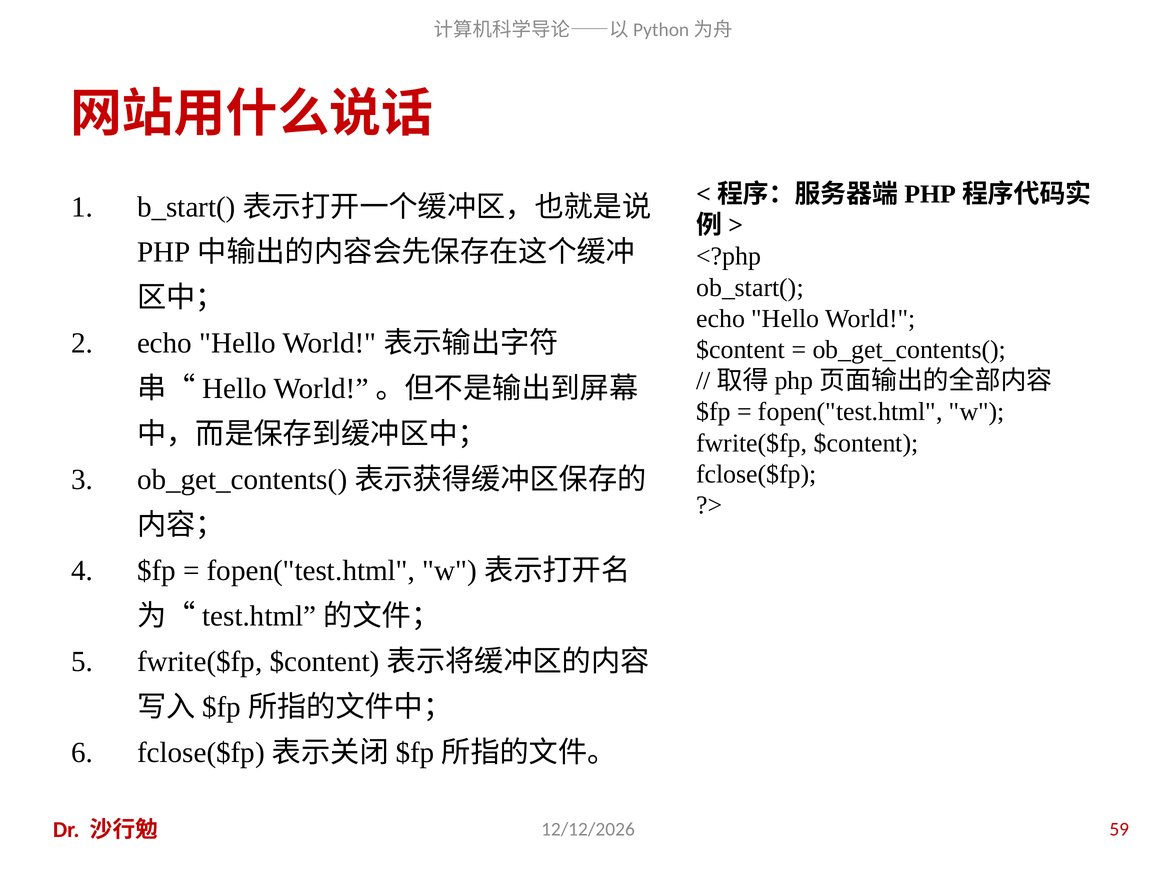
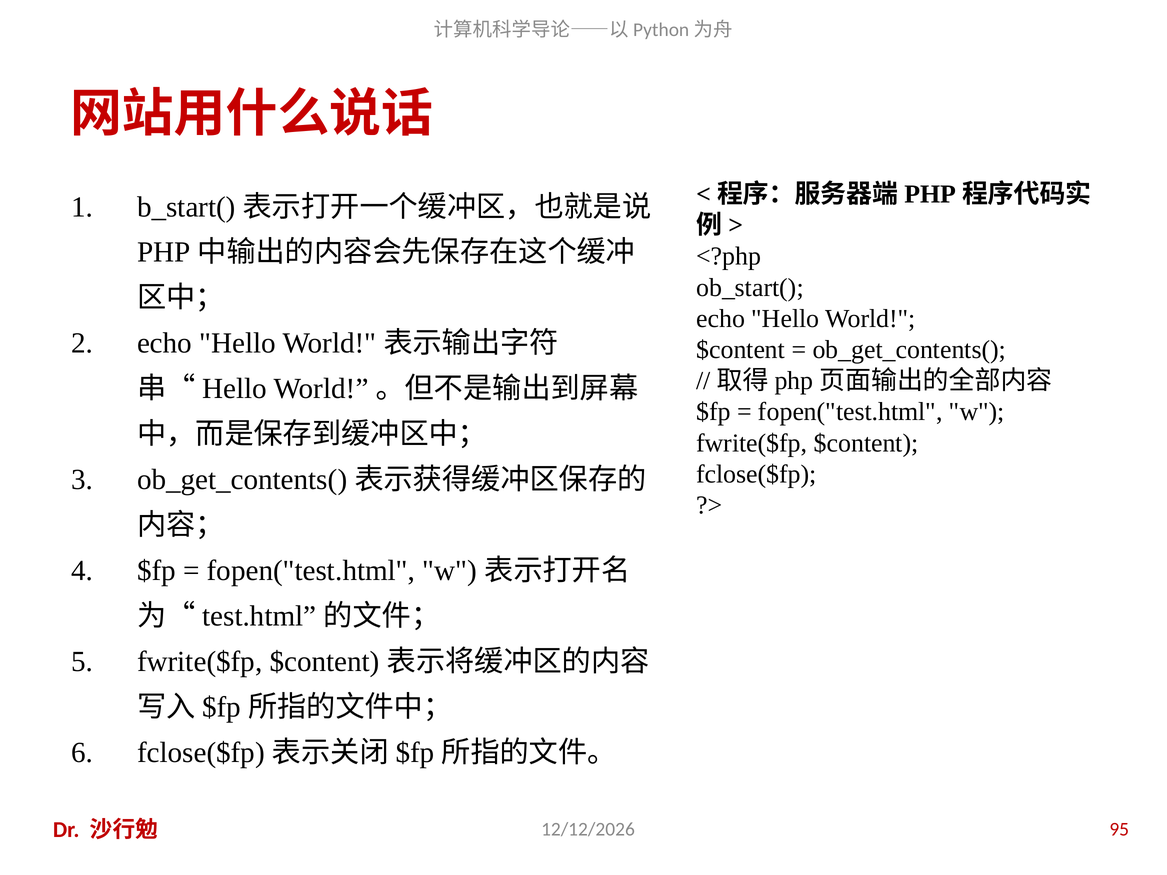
59: 59 -> 95 (1119, 830)
